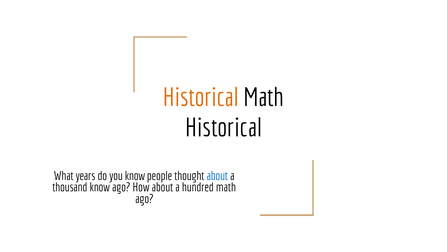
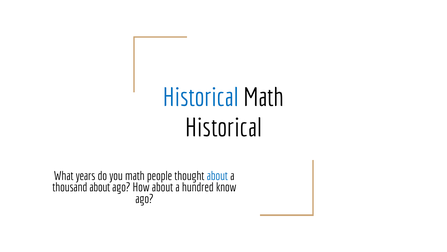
Historical colour: orange -> blue (201, 97)
you know: know -> math (135, 176)
thousand know: know -> about (100, 187)
hundred math: math -> know (226, 187)
